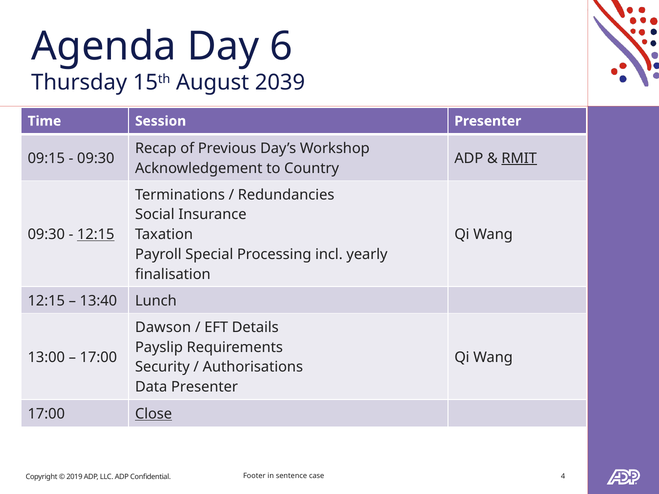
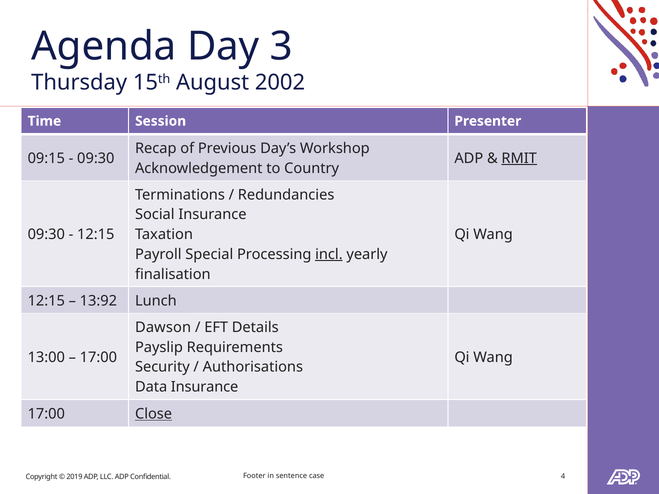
6: 6 -> 3 (282, 46)
2039: 2039 -> 2002 (280, 82)
12:15 underline: present -> none (96, 235)
incl underline: none -> present (329, 254)
13:40: 13:40 -> 13:92 (98, 301)
Data Presenter: Presenter -> Insurance (205, 387)
